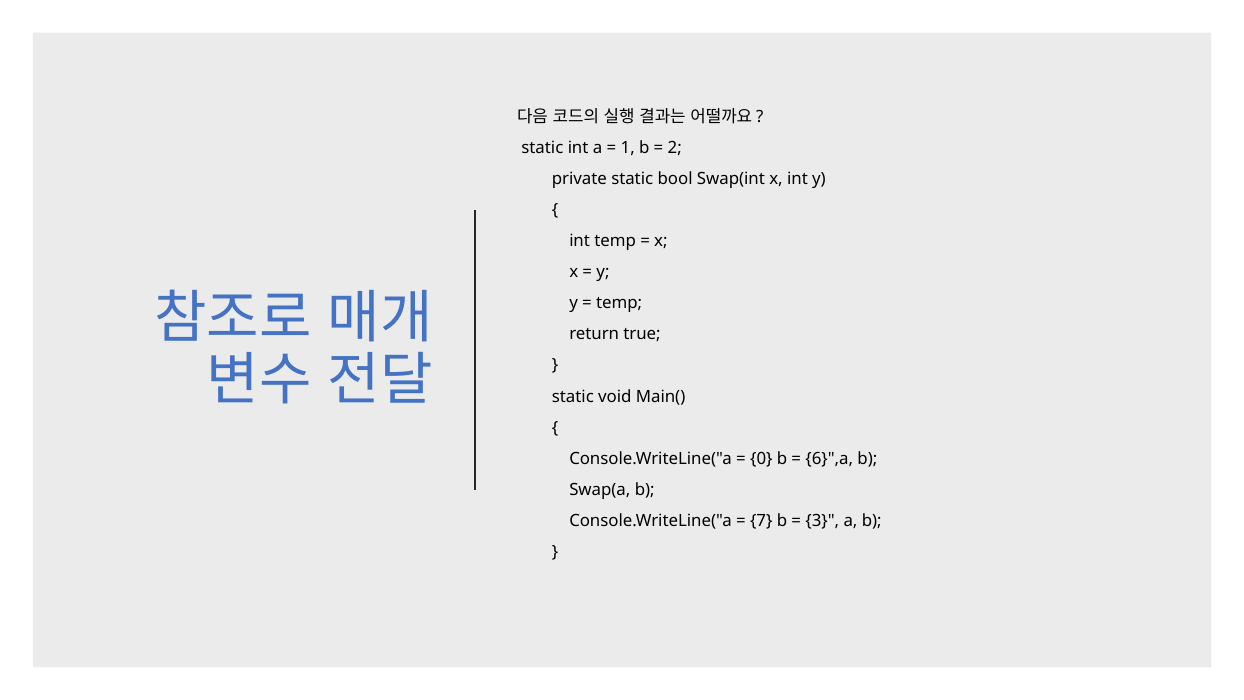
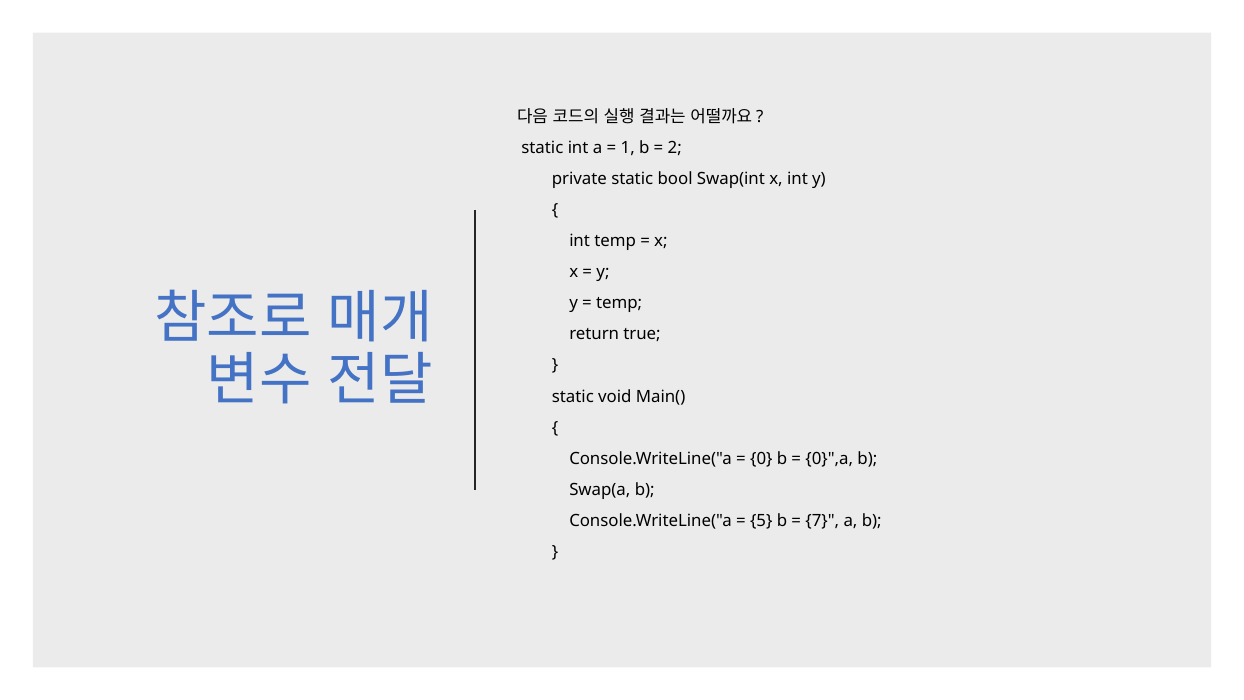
6}",a: 6}",a -> 0}",a (829, 458)
7: 7 -> 5 (761, 521)
3: 3 -> 7 (822, 521)
